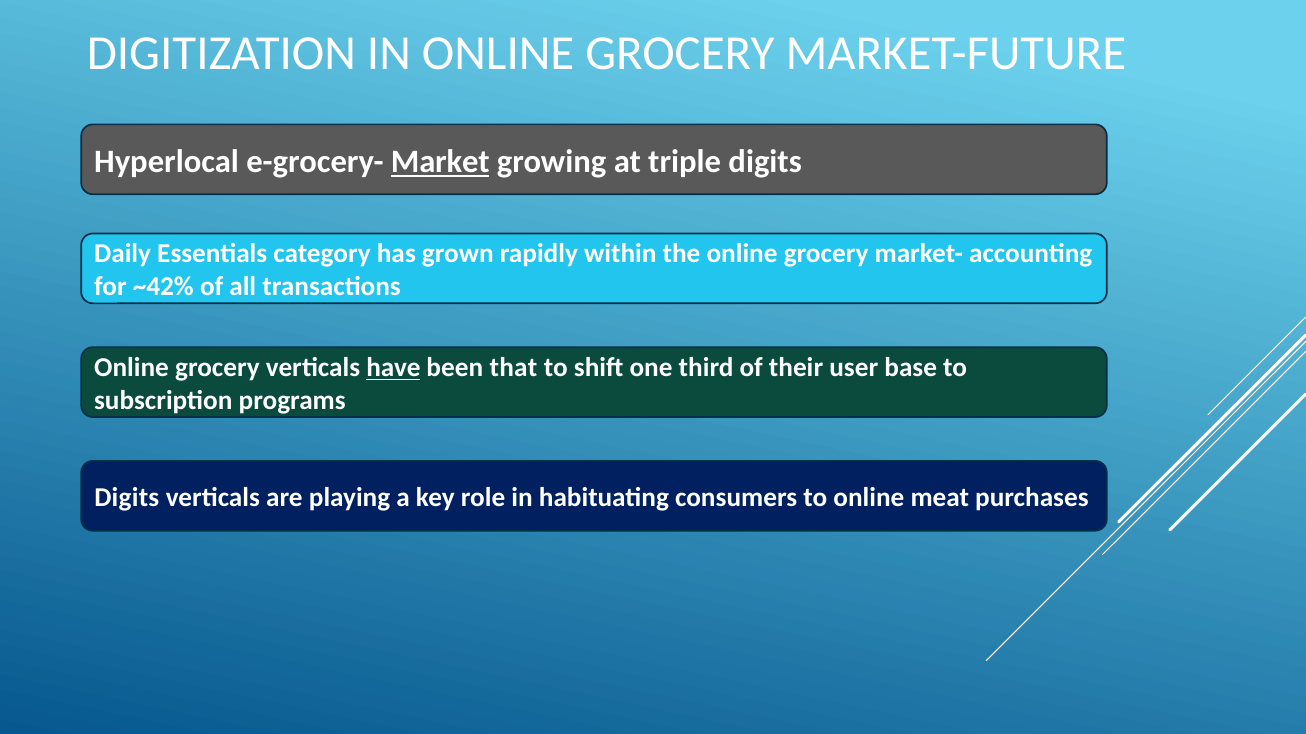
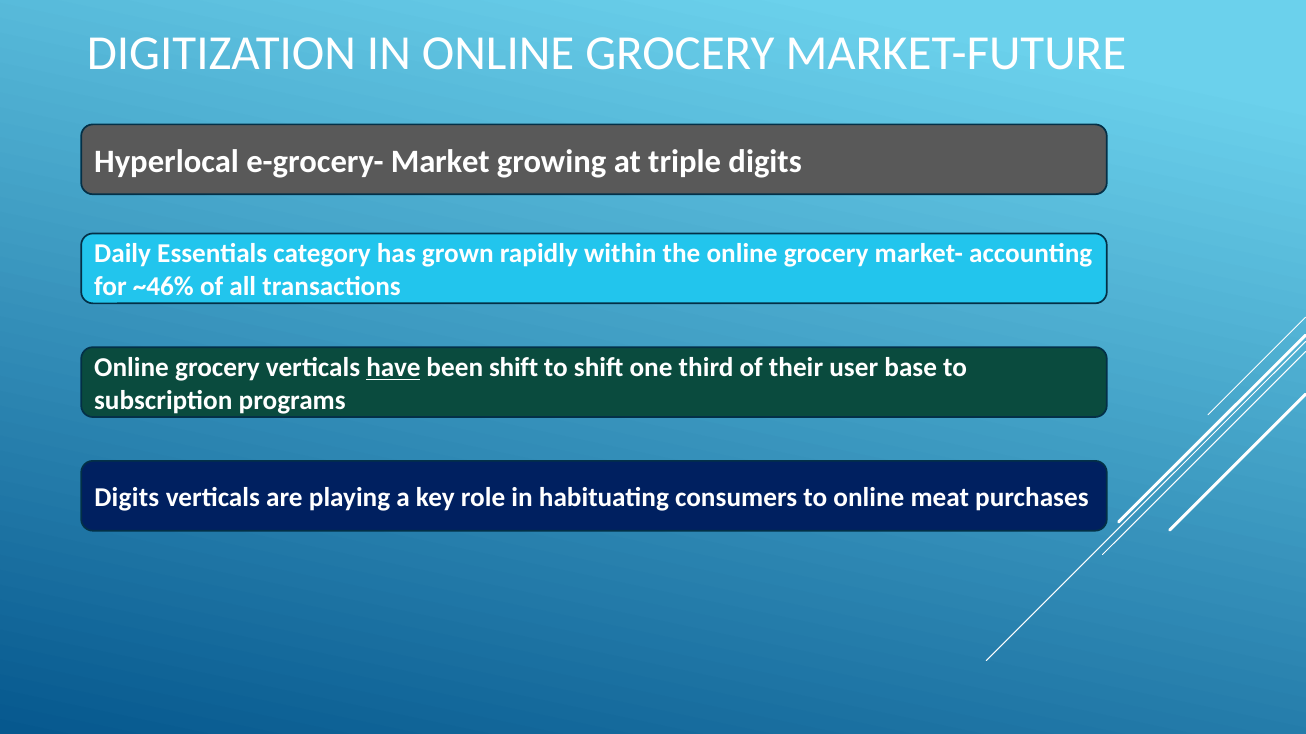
Market underline: present -> none (440, 162)
~42%: ~42% -> ~46% (163, 287)
been that: that -> shift (514, 368)
